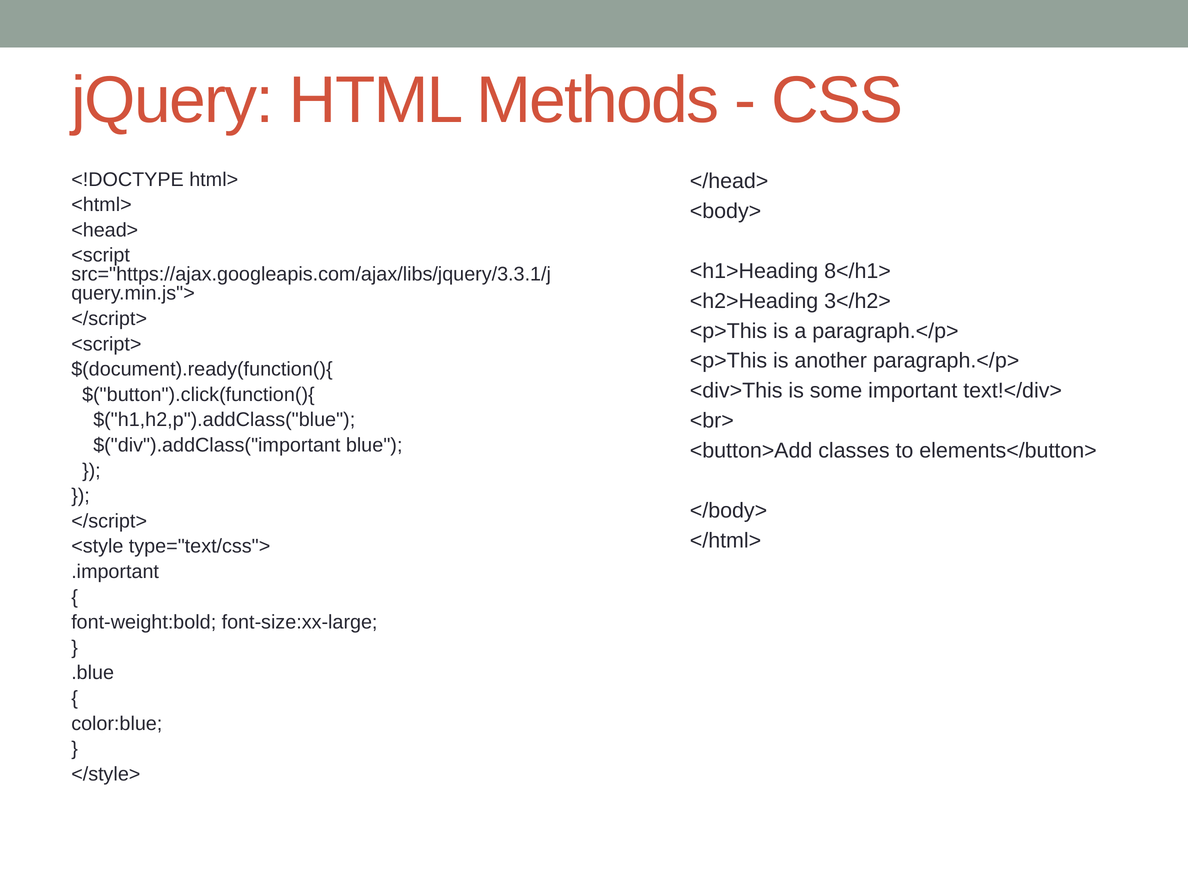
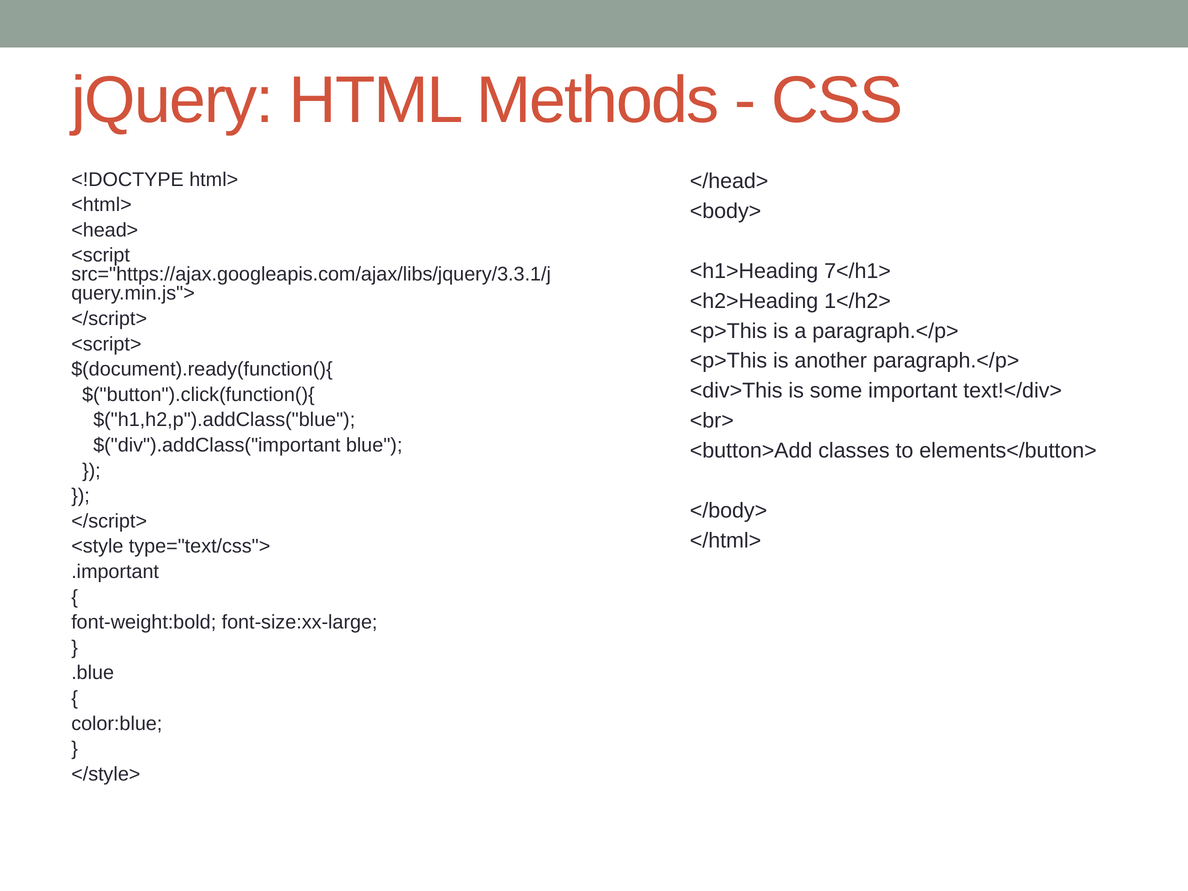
8</h1>: 8</h1> -> 7</h1> (858, 271)
3</h2>: 3</h2> -> 1</h2> (858, 301)
